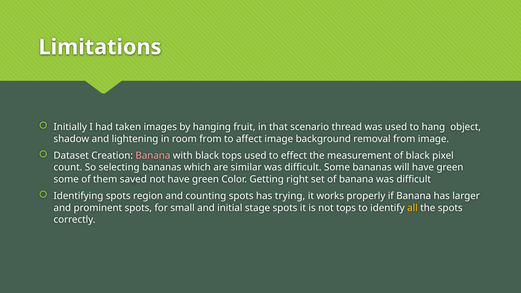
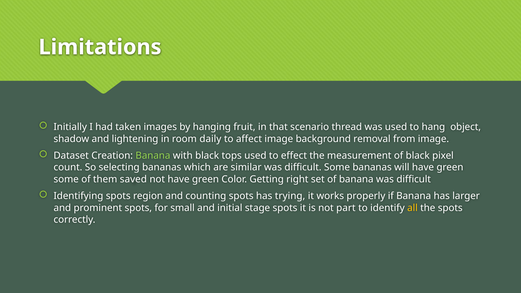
room from: from -> daily (210, 139)
Banana colour: pink -> light green (153, 156)
not tops: tops -> part (346, 208)
